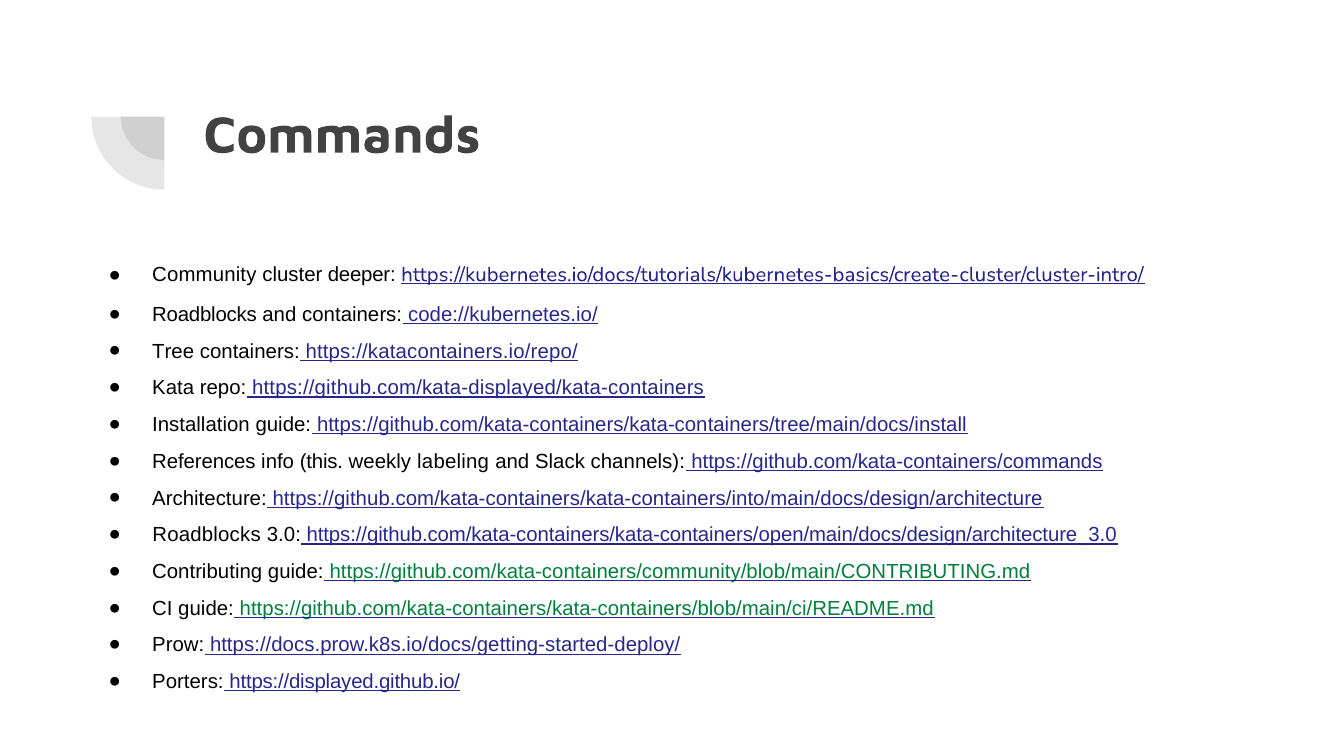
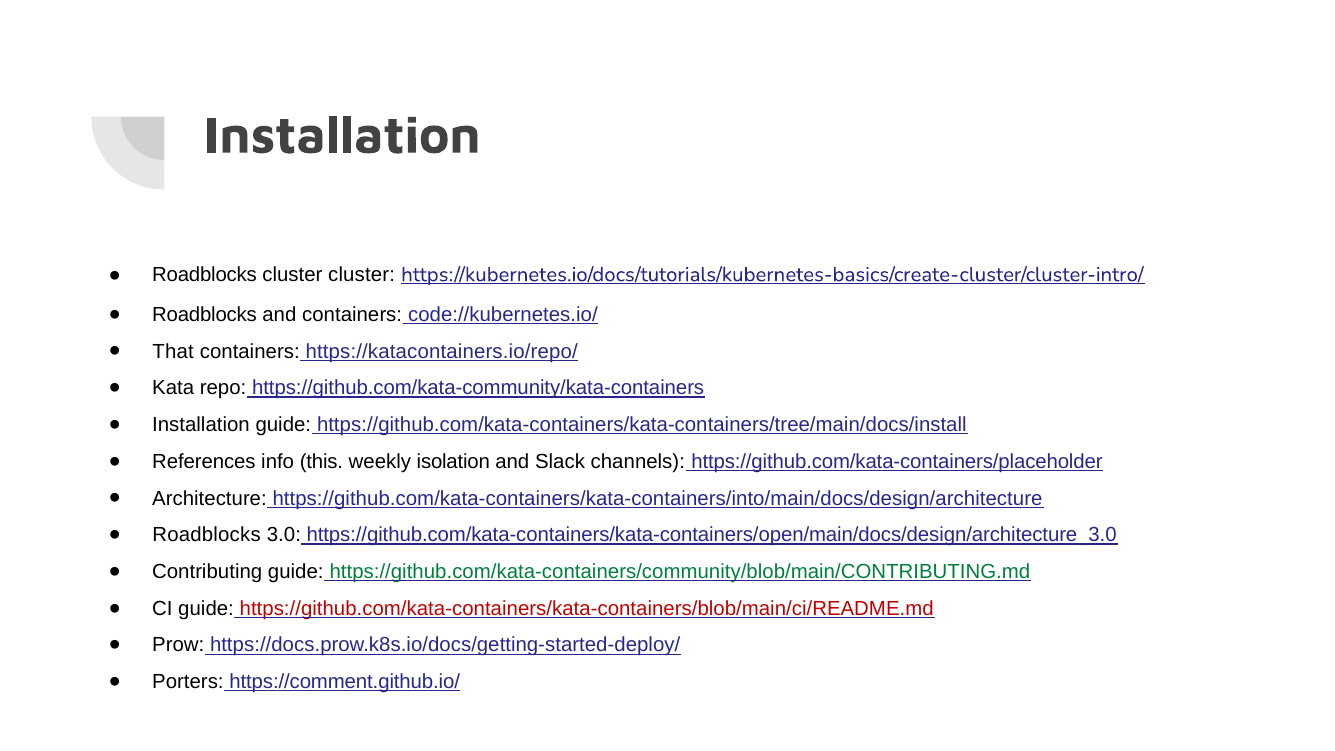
Commands: Commands -> Installation (342, 135)
Community: Community -> Roadblocks (205, 275)
cluster deeper: deeper -> cluster (362, 275)
Tree: Tree -> That (173, 351)
https://github.com/kata-displayed/kata-containers: https://github.com/kata-displayed/kata-containers -> https://github.com/kata-community/kata-containers (478, 388)
labeling: labeling -> isolation (453, 462)
https://github.com/kata-containers/commands: https://github.com/kata-containers/commands -> https://github.com/kata-containers/placeholder (897, 462)
https://github.com/kata-containers/kata-containers/blob/main/ci/README.md colour: green -> red (587, 608)
https://displayed.github.io/: https://displayed.github.io/ -> https://comment.github.io/ (345, 682)
